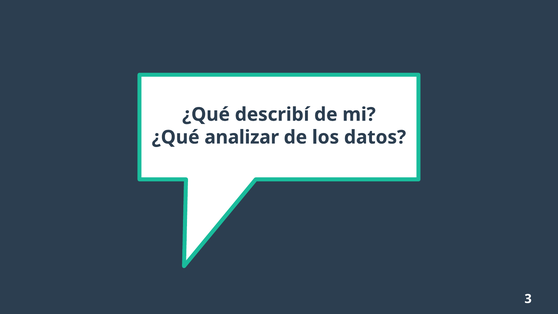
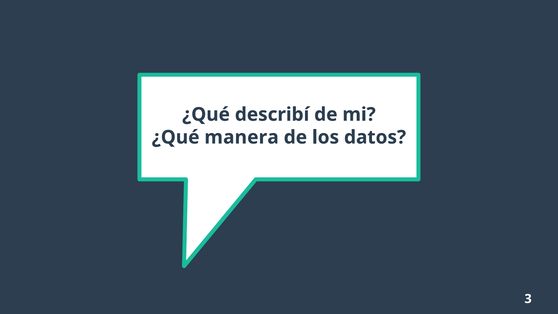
analizar: analizar -> manera (242, 137)
